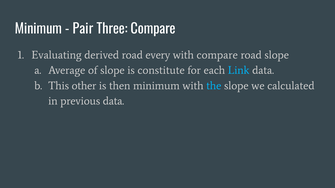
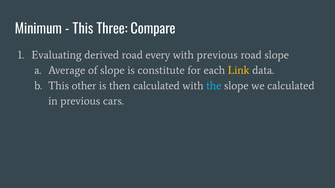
Pair: Pair -> This (83, 29)
with compare: compare -> previous (217, 55)
Link colour: light blue -> yellow (239, 70)
then minimum: minimum -> calculated (156, 86)
previous data: data -> cars (113, 101)
